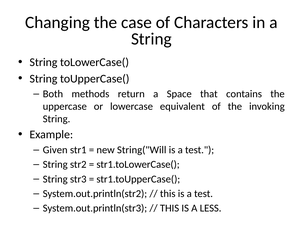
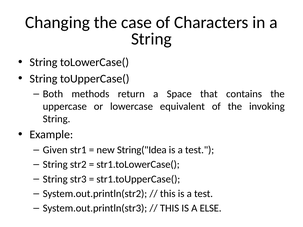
String("Will: String("Will -> String("Idea (142, 150)
LESS: LESS -> ELSE (211, 208)
